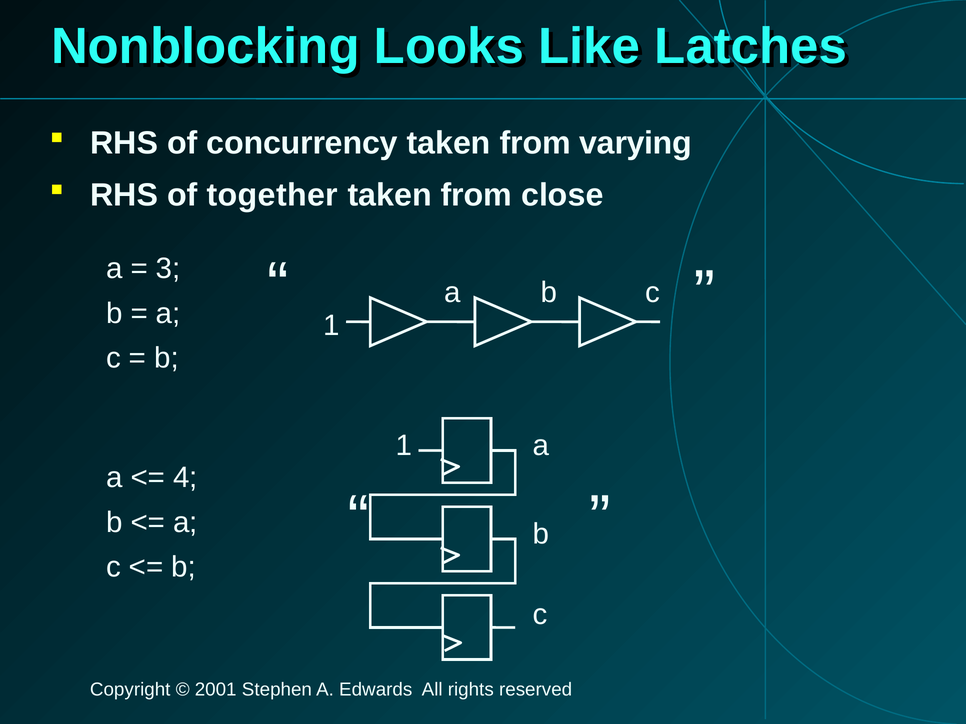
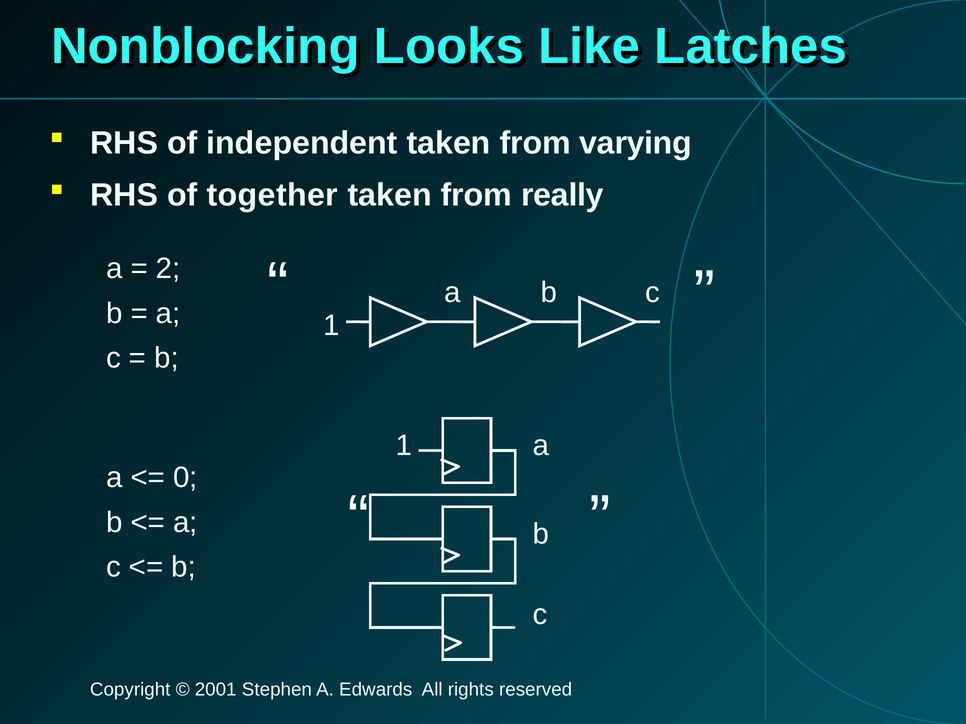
concurrency: concurrency -> independent (302, 143)
close: close -> really (562, 195)
3: 3 -> 2 (168, 269)
4: 4 -> 0 (185, 478)
